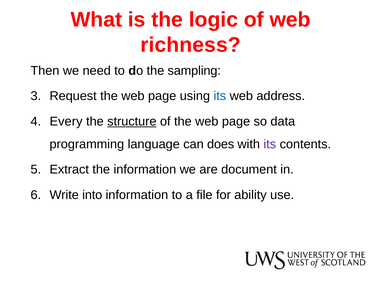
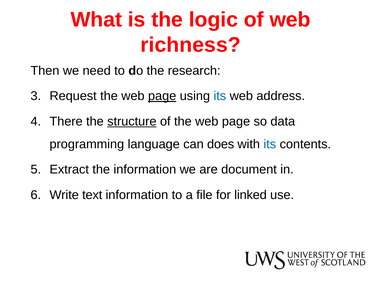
sampling: sampling -> research (194, 71)
page underline: none -> present (162, 96)
Every: Every -> There (66, 121)
its colour: purple -> blue (270, 144)
into: into -> text (92, 195)
ability: ability -> linked (251, 195)
